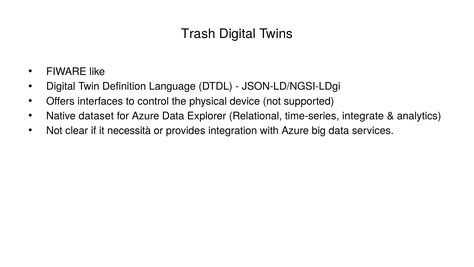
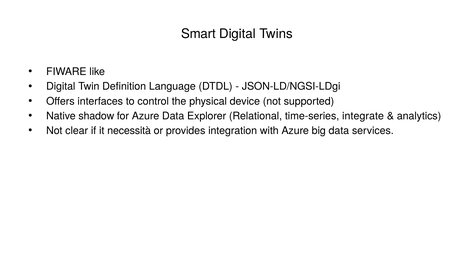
Trash: Trash -> Smart (198, 34)
dataset: dataset -> shadow (96, 116)
